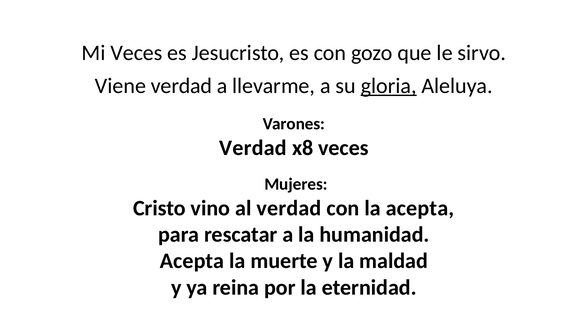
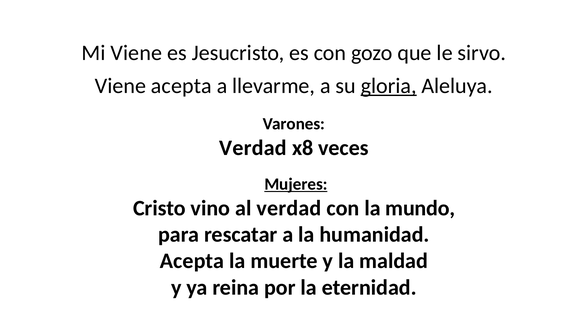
Mi Veces: Veces -> Viene (136, 53)
Viene verdad: verdad -> acepta (181, 86)
Mujeres underline: none -> present (296, 184)
la acepta: acepta -> mundo (420, 208)
